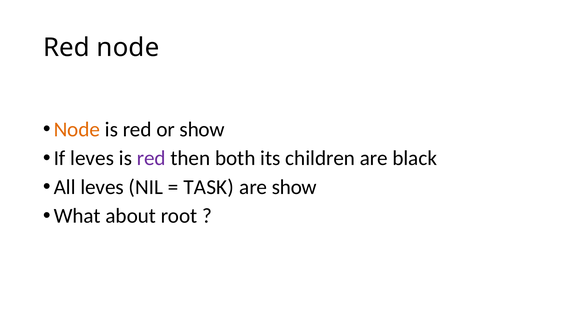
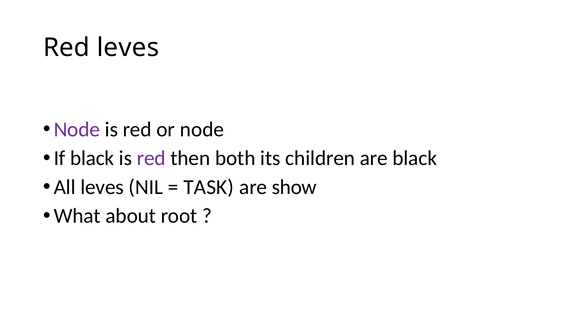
Red node: node -> leves (128, 47)
Node colour: orange -> purple (77, 129)
or show: show -> node (202, 129)
If leves: leves -> black (92, 158)
